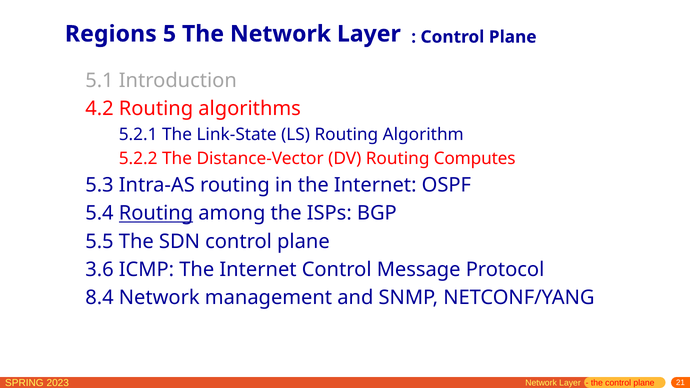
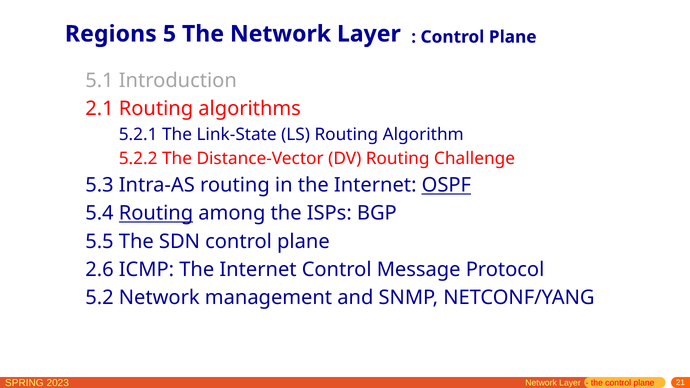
4.2: 4.2 -> 2.1 (99, 109)
Computes: Computes -> Challenge (475, 159)
OSPF underline: none -> present (446, 185)
3.6: 3.6 -> 2.6 (99, 270)
8.4: 8.4 -> 5.2 (99, 298)
